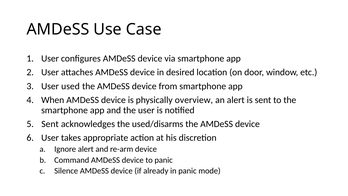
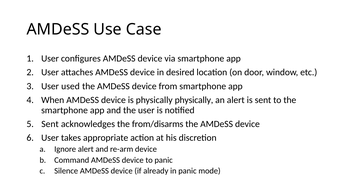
physically overview: overview -> physically (194, 100)
used/disarms: used/disarms -> from/disarms (158, 124)
